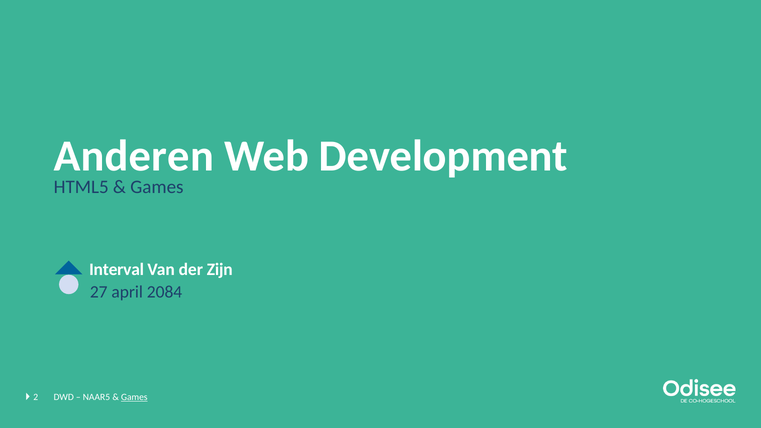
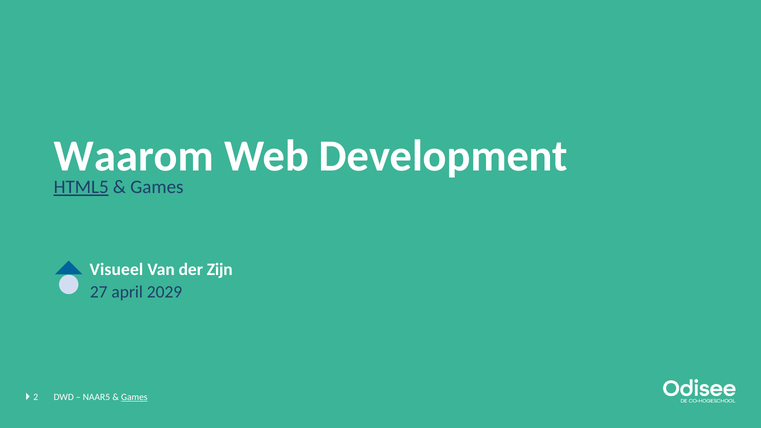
Anderen: Anderen -> Waarom (134, 156)
HTML5 underline: none -> present (81, 187)
Interval: Interval -> Visueel (116, 269)
2084: 2084 -> 2029 (165, 292)
